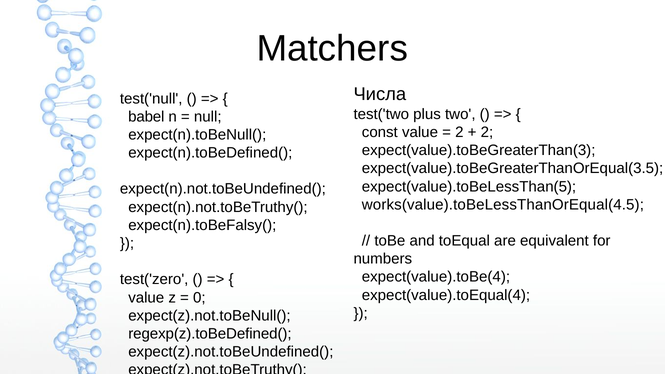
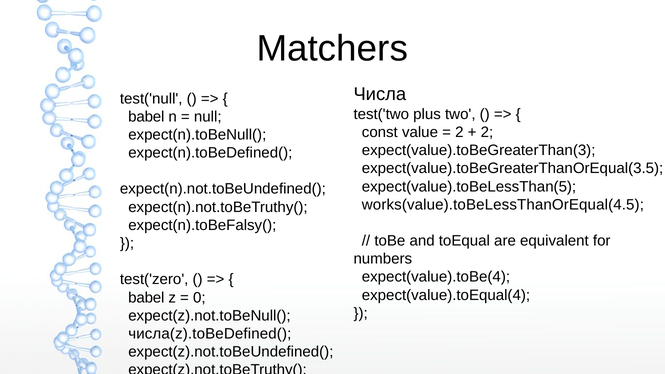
value: value -> babel (146, 298)
regexp(z).toBeDefined(: regexp(z).toBeDefined( -> числа(z).toBeDefined( (210, 334)
